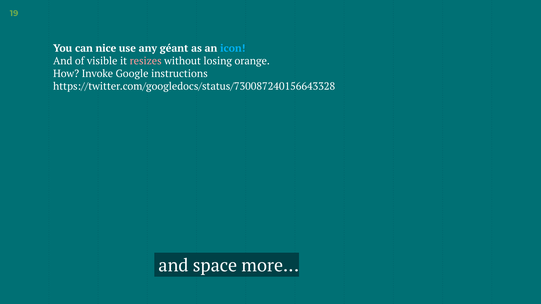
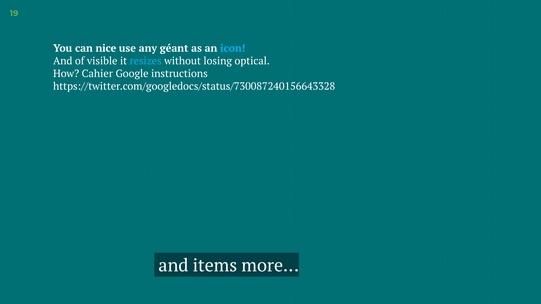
resizes colour: pink -> light blue (146, 61)
orange: orange -> optical (252, 61)
Invoke: Invoke -> Cahier (97, 74)
space: space -> items (215, 266)
